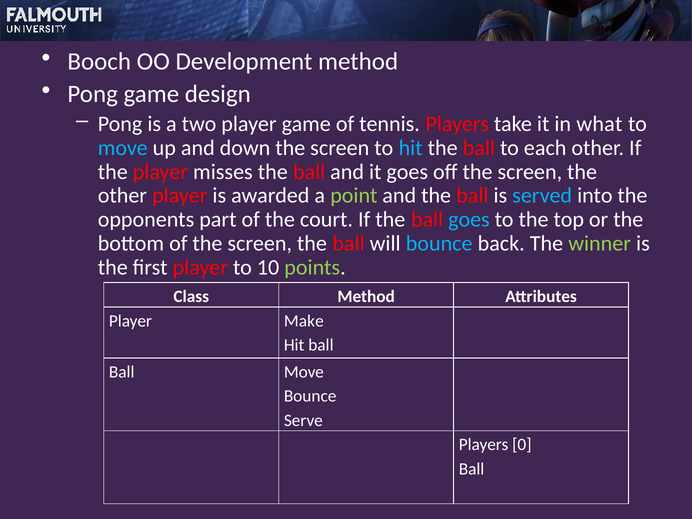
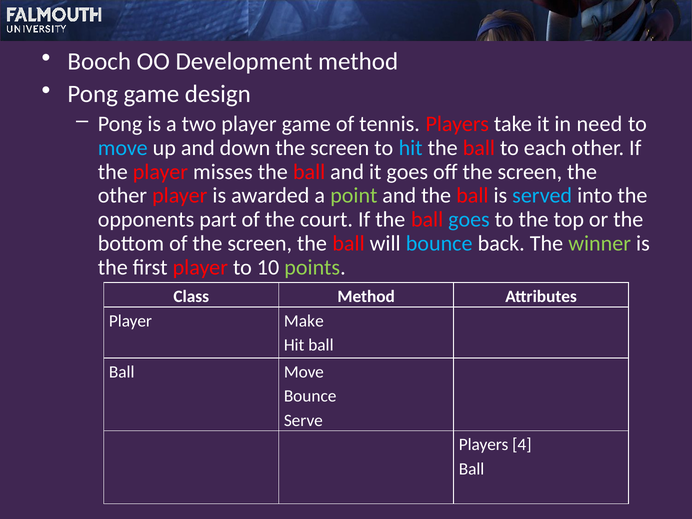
what: what -> need (599, 124)
0: 0 -> 4 (522, 445)
